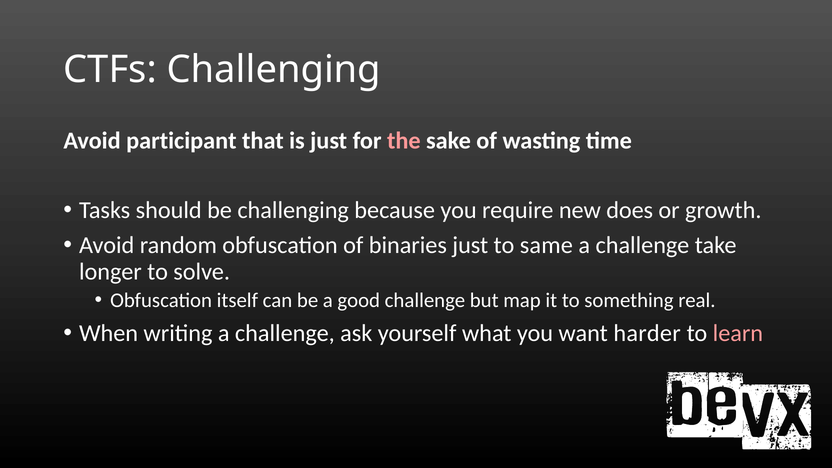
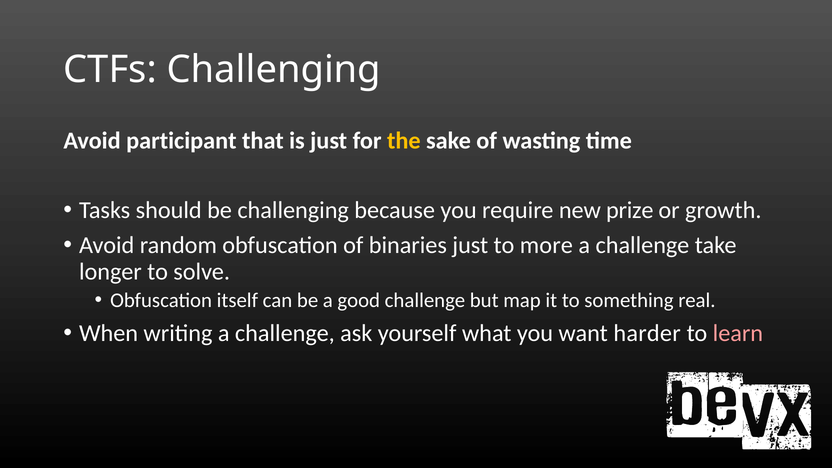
the colour: pink -> yellow (404, 141)
does: does -> prize (630, 210)
same: same -> more (546, 245)
